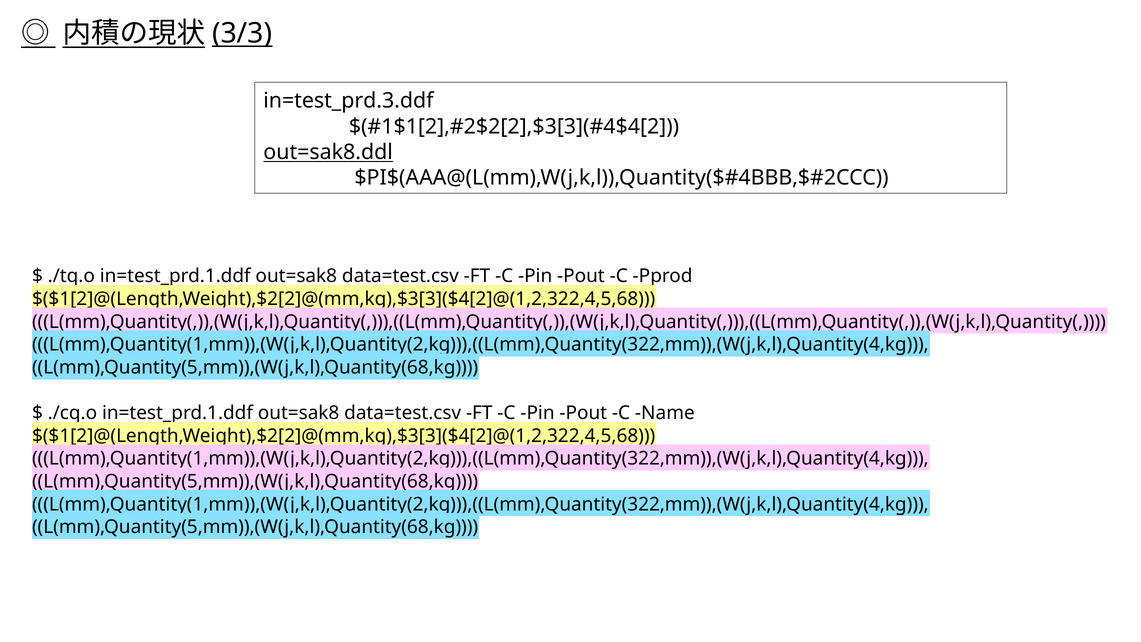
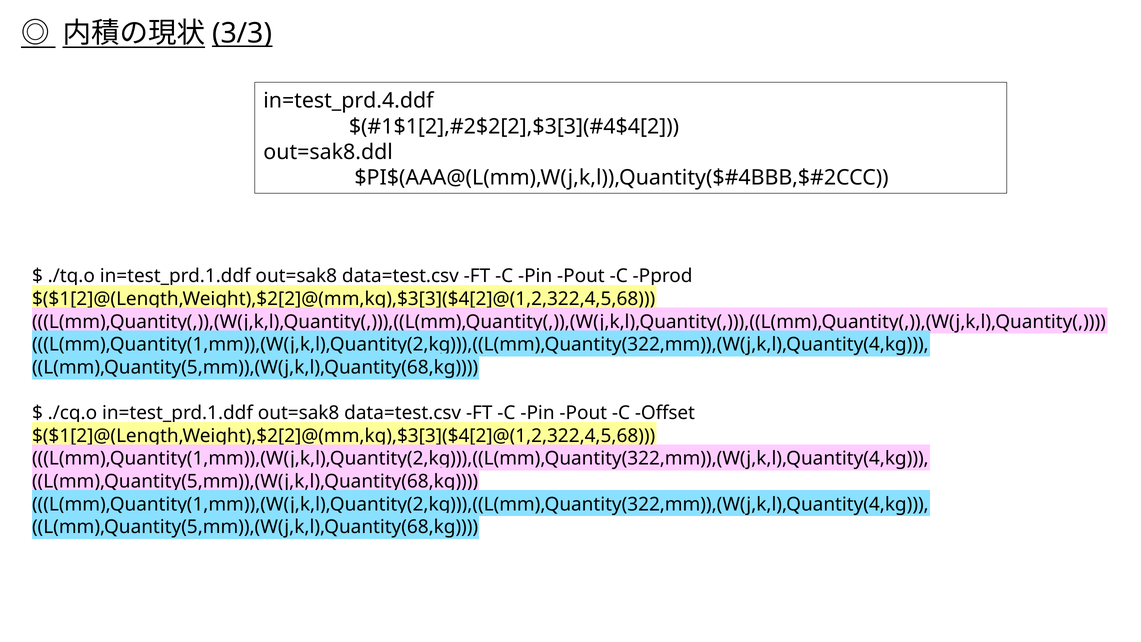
in=test_prd.3.ddf: in=test_prd.3.ddf -> in=test_prd.4.ddf (348, 101)
out=sak8.ddl underline: present -> none (328, 152)
Name: Name -> Offset (665, 413)
